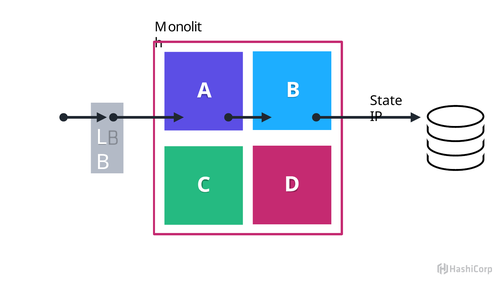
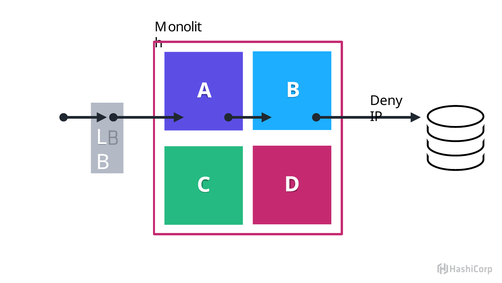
State: State -> Deny (386, 100)
